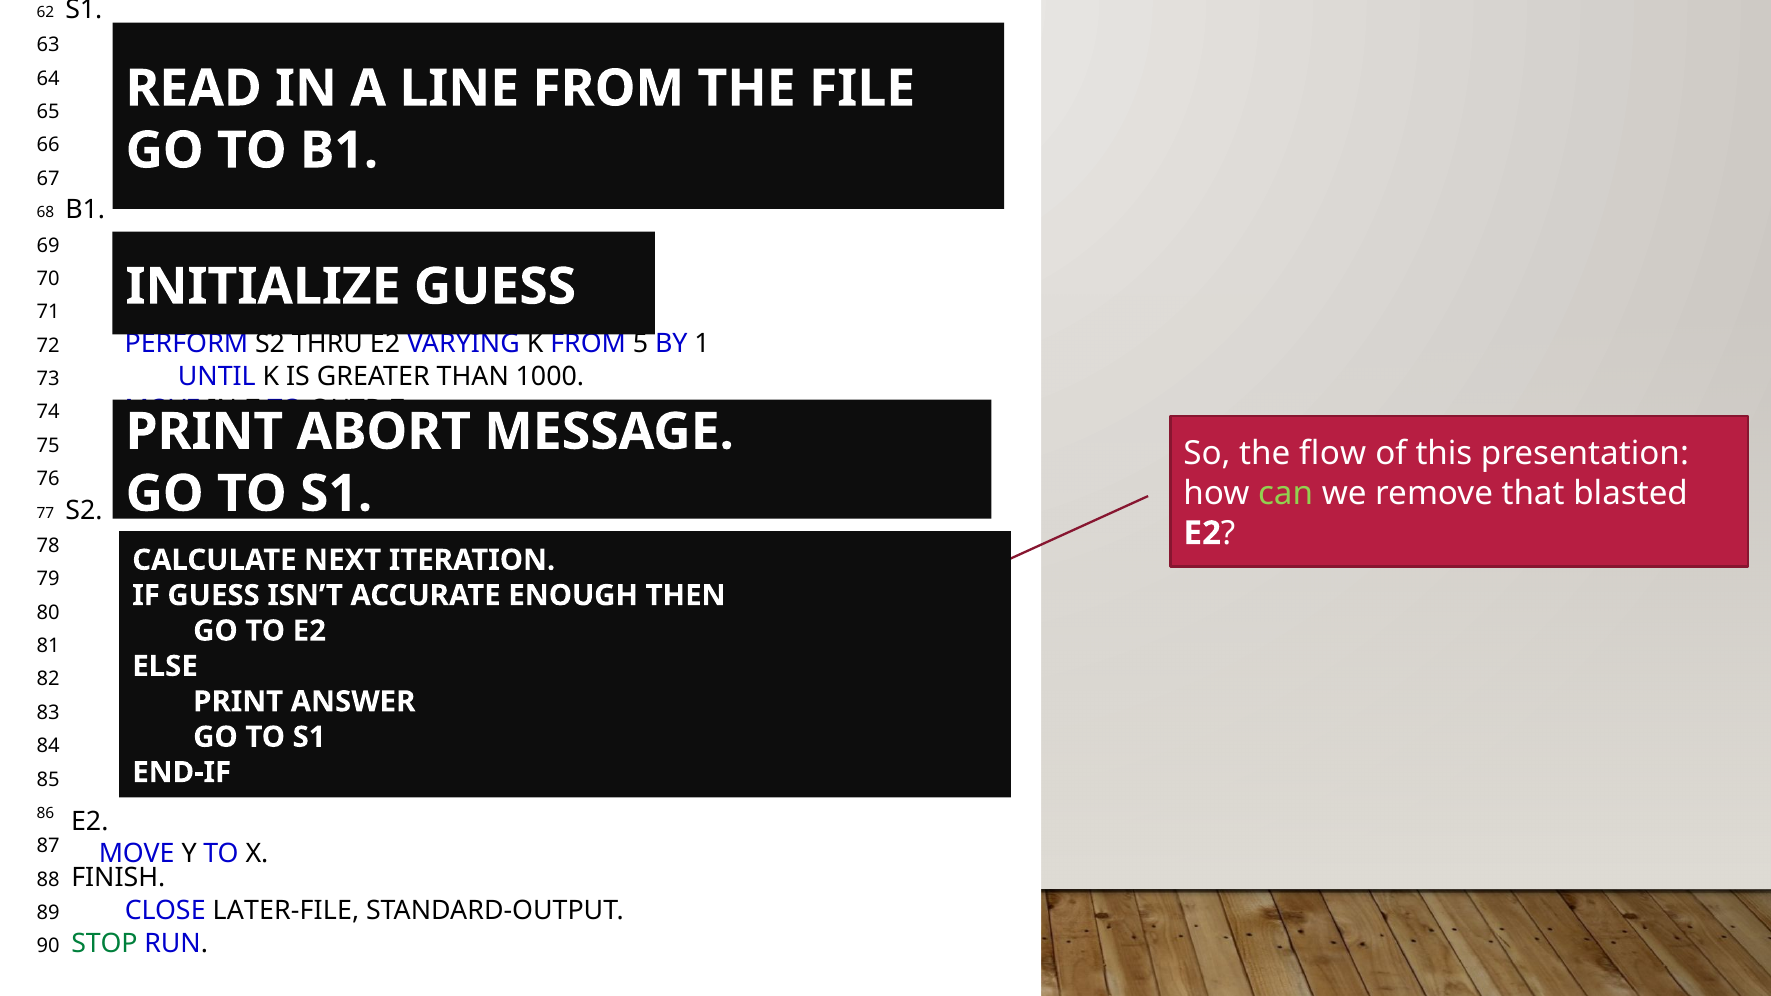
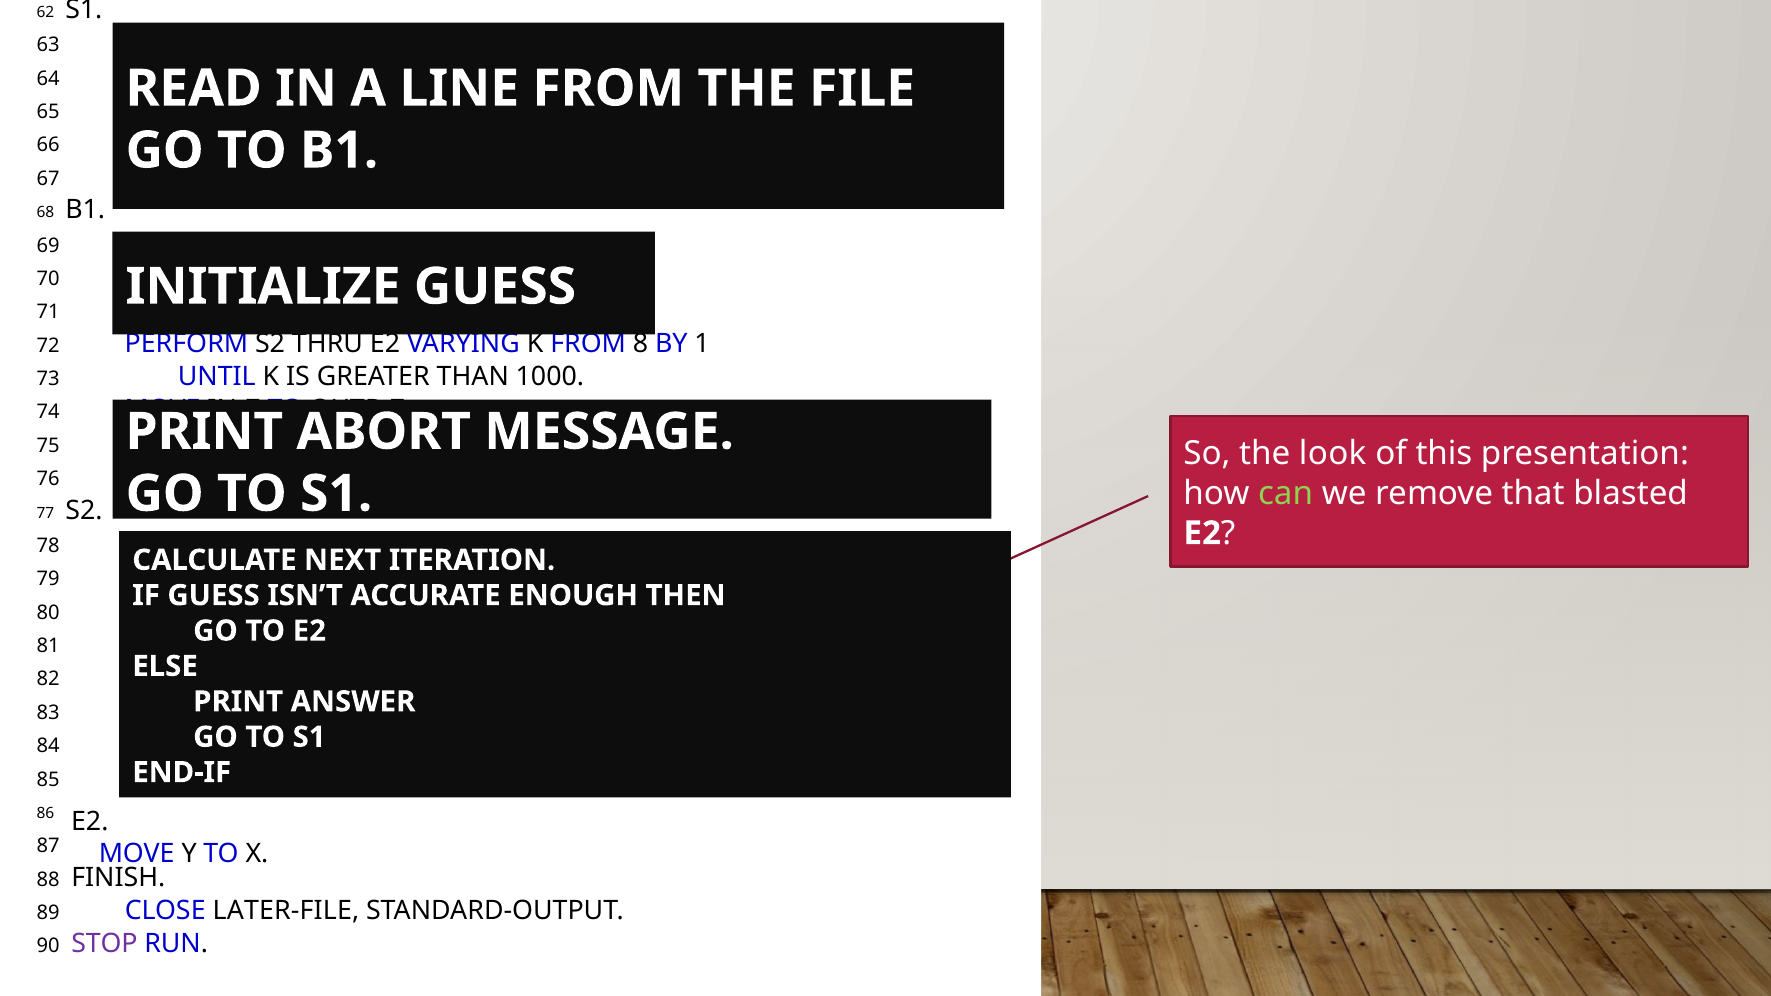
5: 5 -> 8 (641, 343)
flow: flow -> look (1333, 454)
STOP colour: green -> purple (105, 944)
